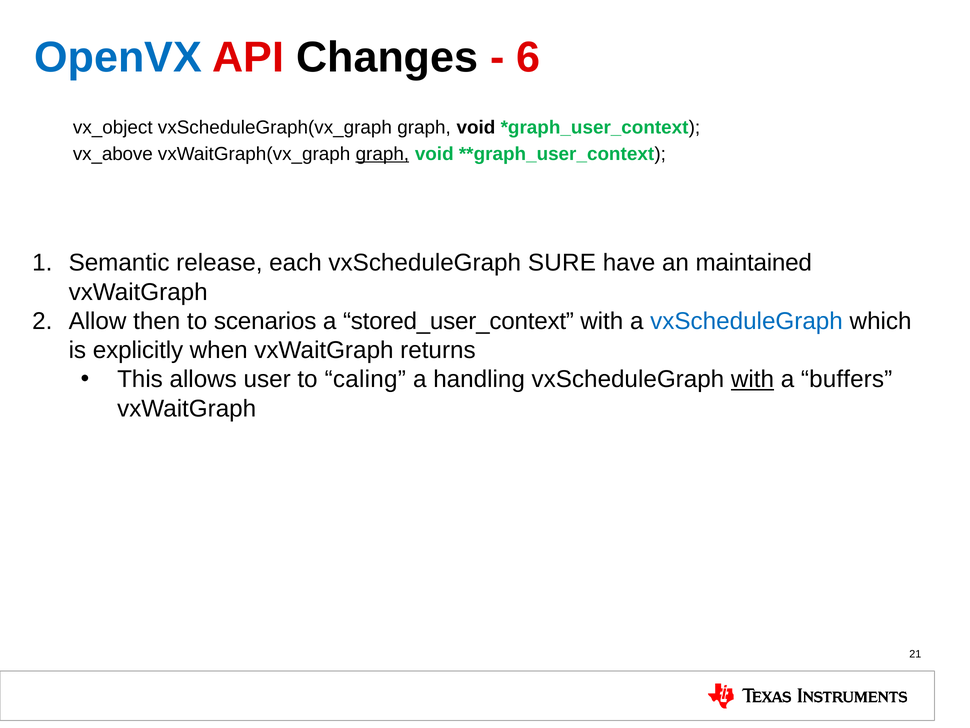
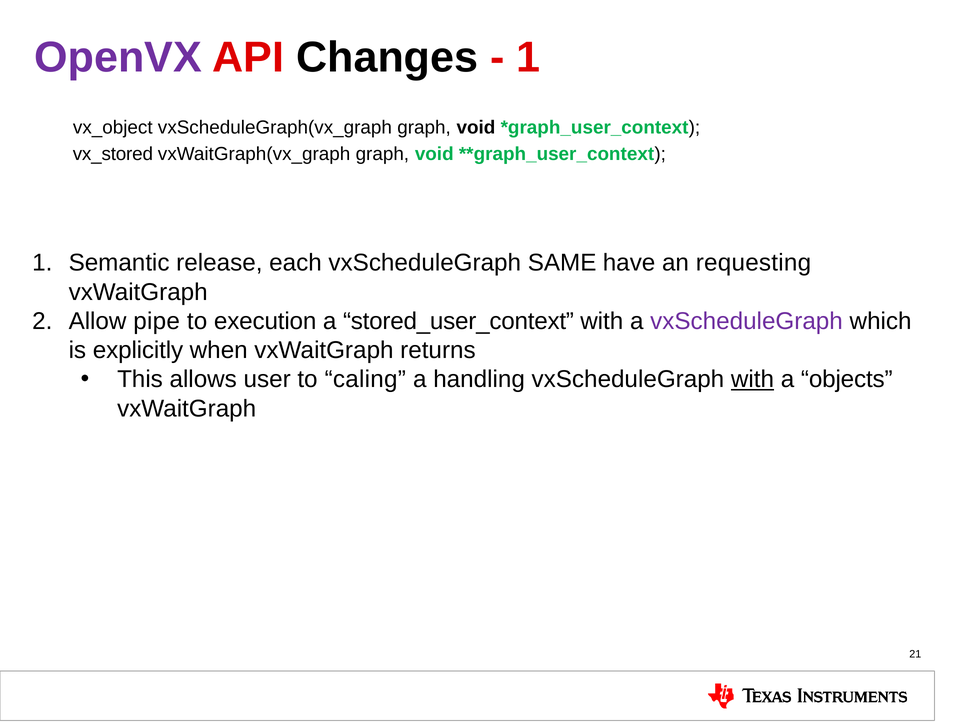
OpenVX colour: blue -> purple (118, 57)
6: 6 -> 1 (528, 57)
vx_above: vx_above -> vx_stored (113, 154)
graph underline: present -> none (382, 154)
SURE: SURE -> SAME (562, 263)
maintained: maintained -> requesting (753, 263)
then: then -> pipe (157, 321)
scenarios: scenarios -> execution (265, 321)
vxScheduleGraph colour: blue -> purple (747, 321)
buffers: buffers -> objects (847, 379)
